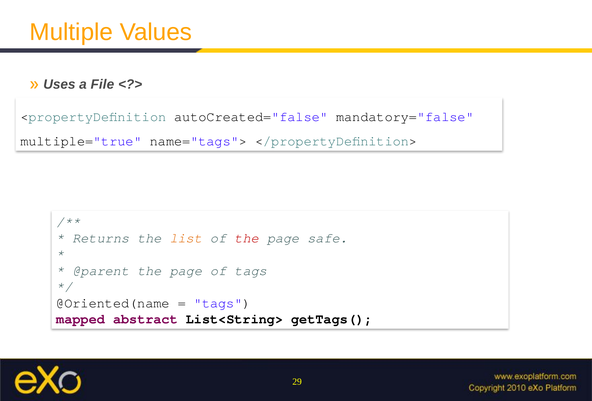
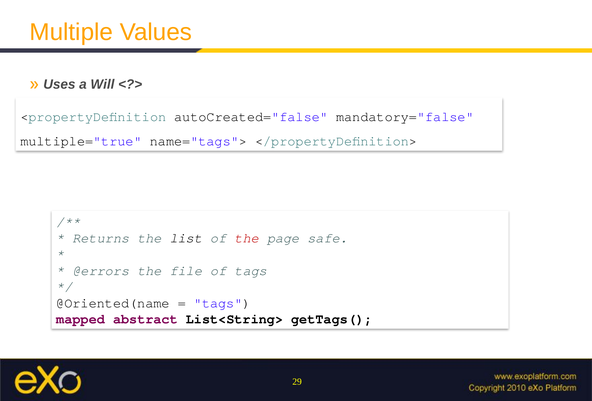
File: File -> Will (102, 84)
list colour: orange -> black (186, 238)
@parent: @parent -> @errors (101, 271)
page: page -> file (186, 271)
